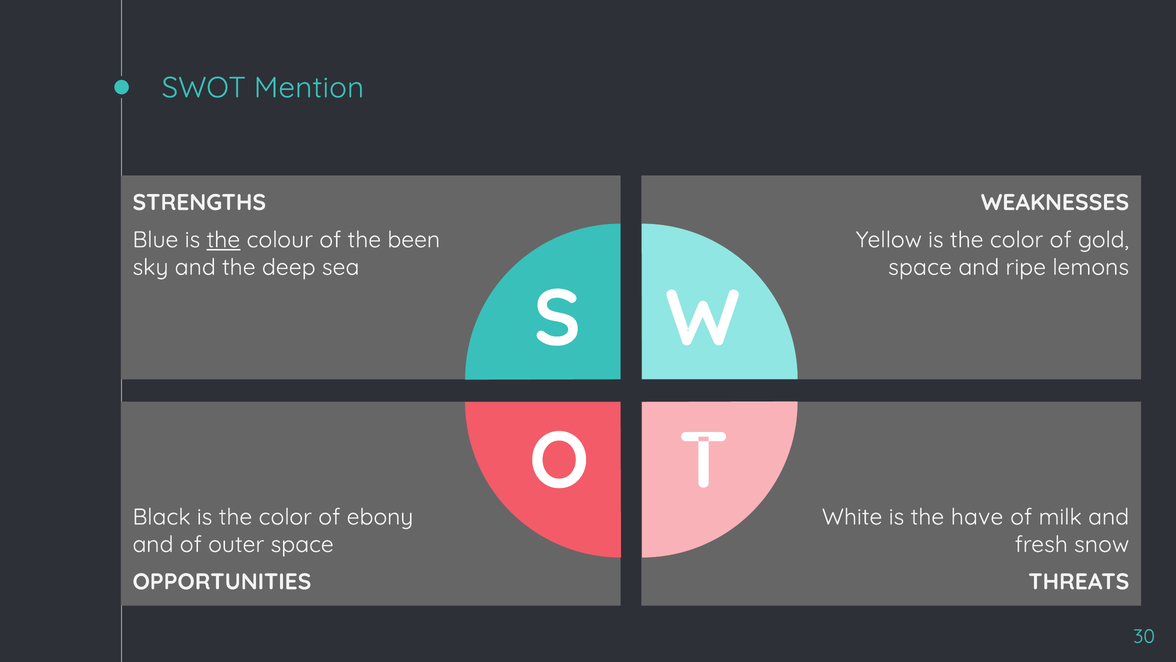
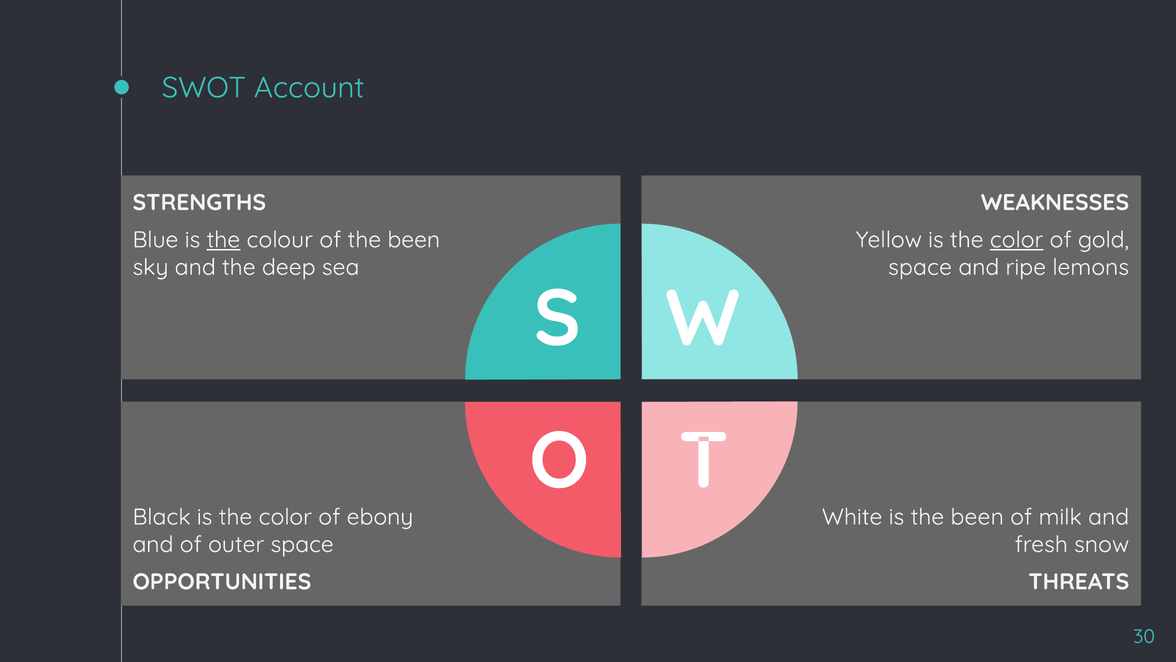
Mention: Mention -> Account (309, 88)
color underline: none -> present (1017, 240)
is the have: have -> been (977, 517)
